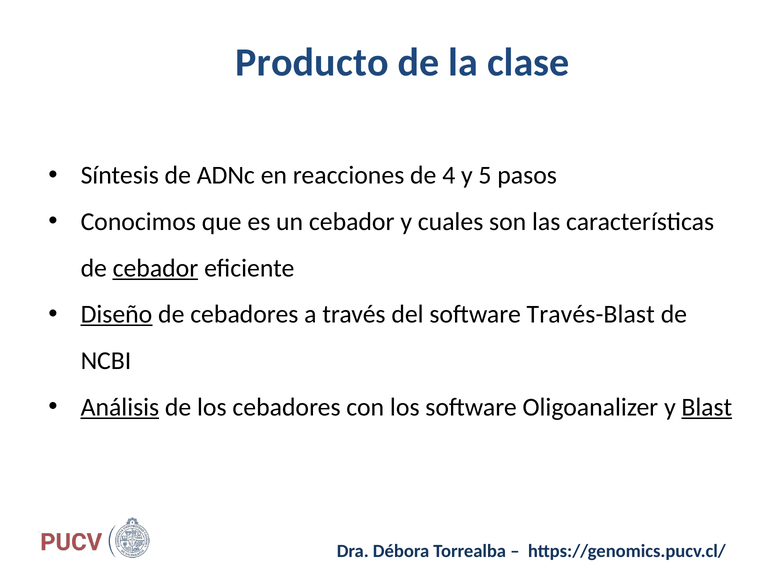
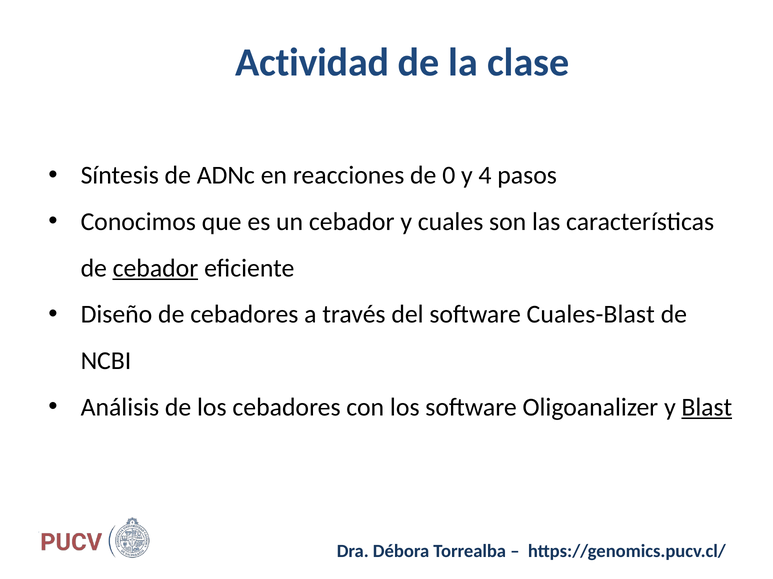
Producto: Producto -> Actividad (312, 63)
4: 4 -> 0 (449, 176)
5: 5 -> 4 (485, 176)
Diseño underline: present -> none (116, 315)
Través-Blast: Través-Blast -> Cuales-Blast (591, 315)
Análisis underline: present -> none (120, 408)
